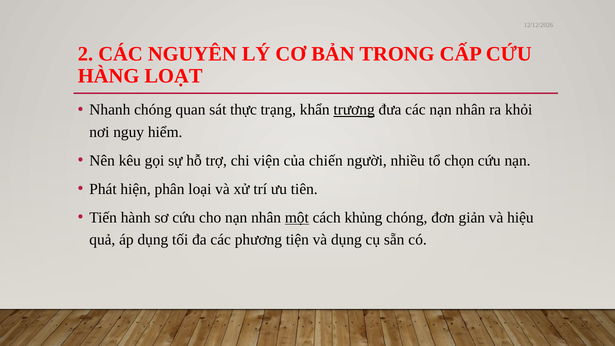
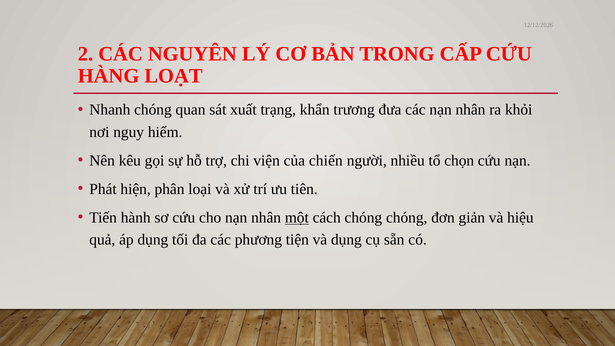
thực: thực -> xuất (243, 110)
trương underline: present -> none (354, 110)
cách khủng: khủng -> chóng (363, 218)
